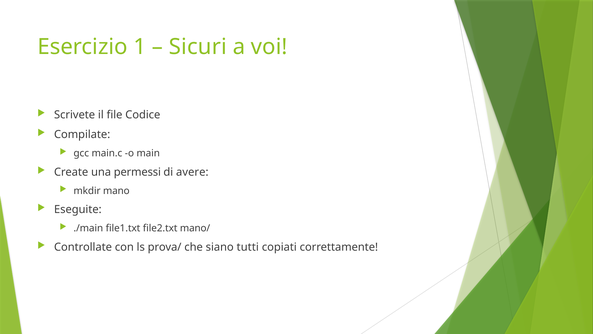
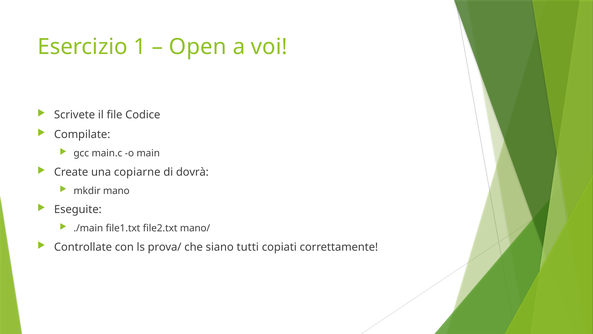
Sicuri: Sicuri -> Open (198, 47)
permessi: permessi -> copiarne (137, 172)
avere: avere -> dovrà (192, 172)
